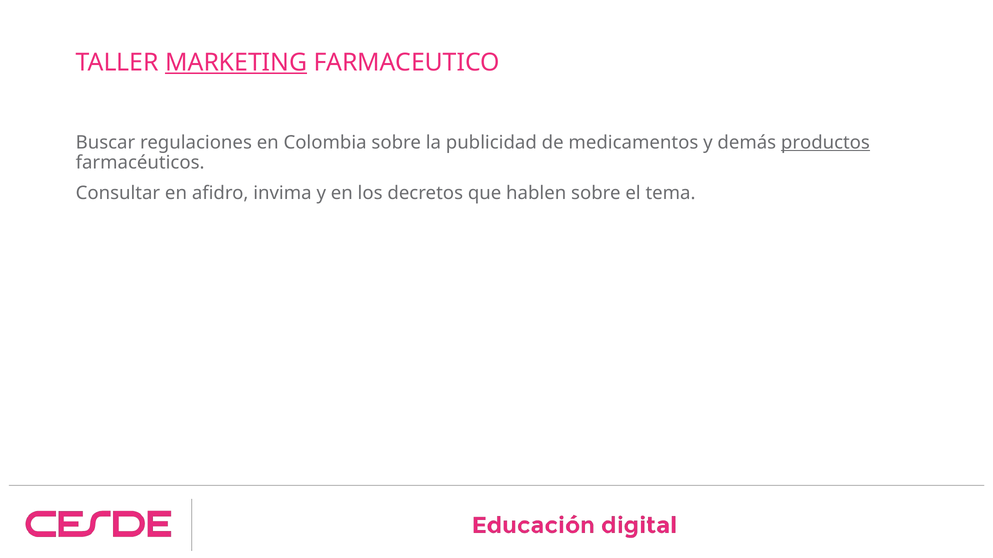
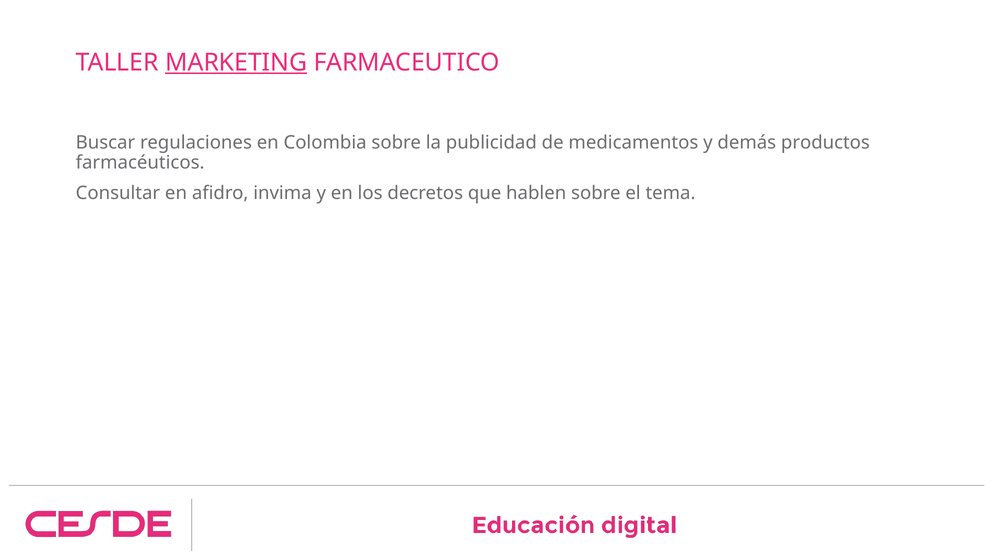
productos underline: present -> none (825, 143)
